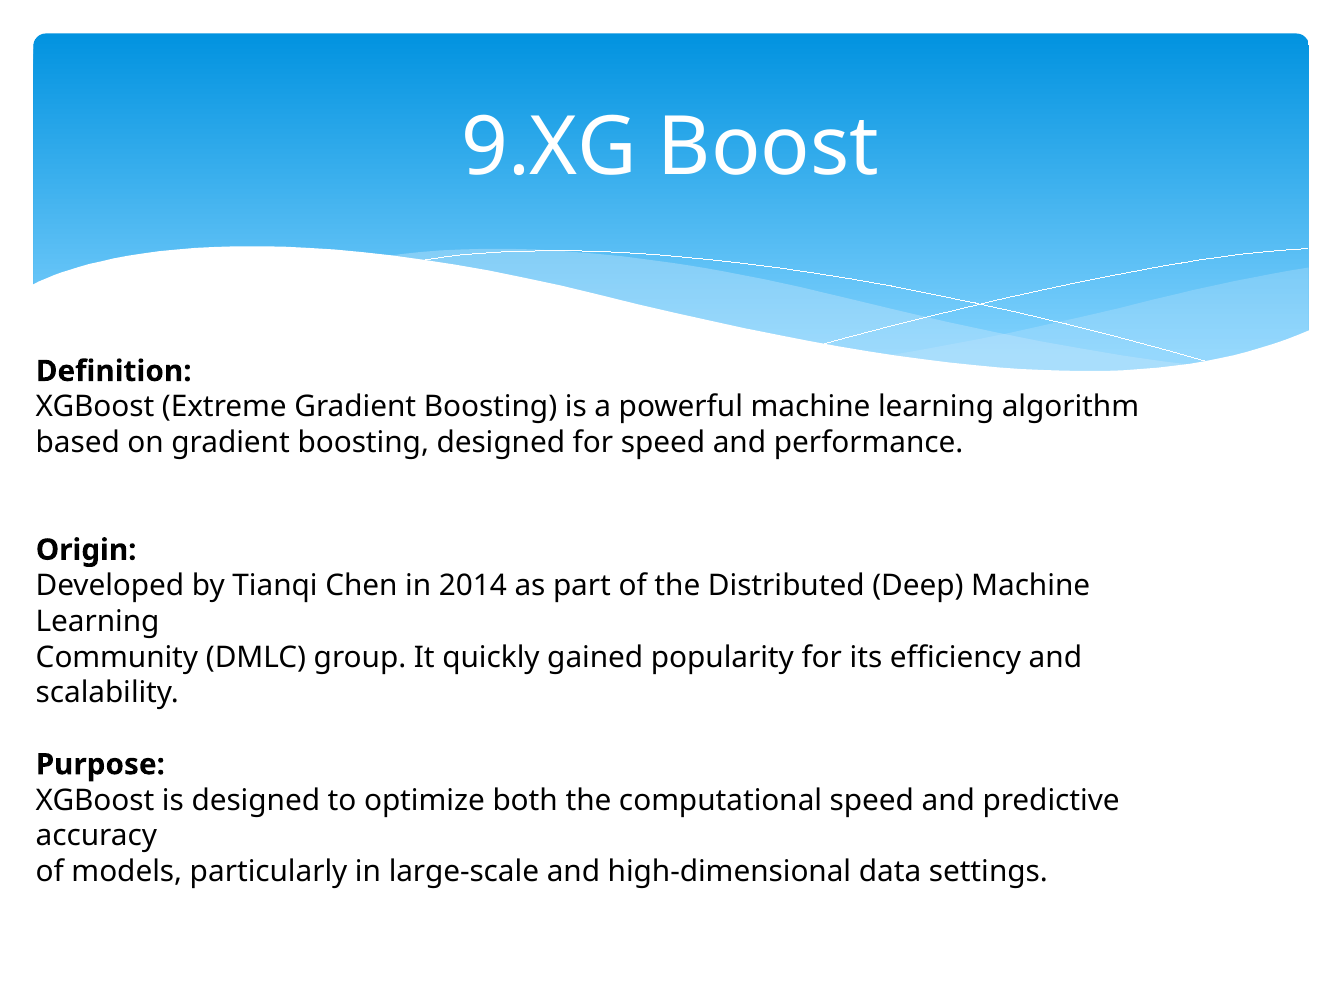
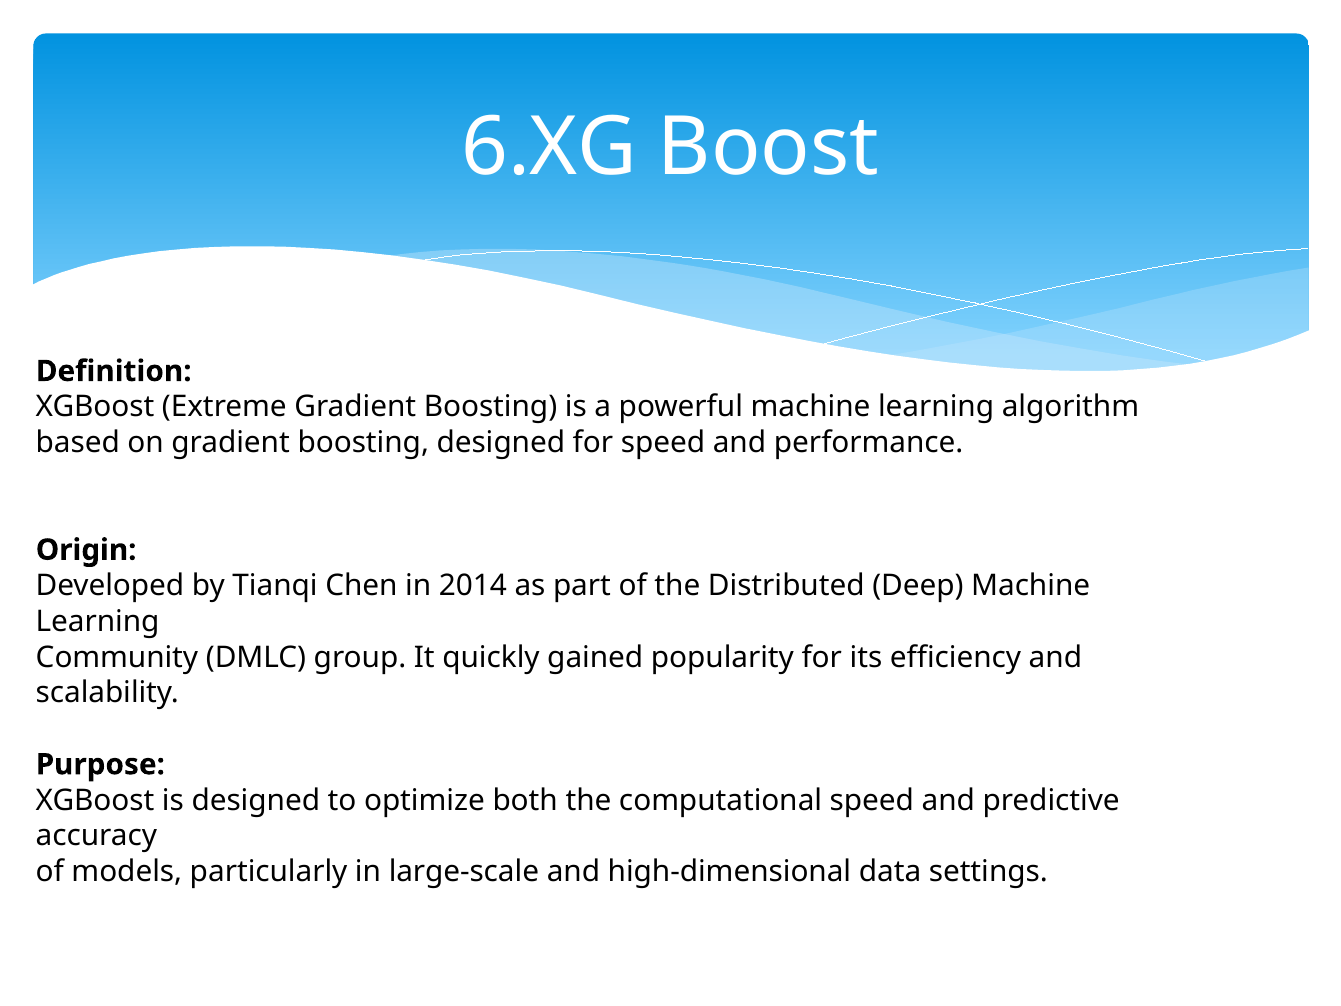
9.XG: 9.XG -> 6.XG (549, 147)
